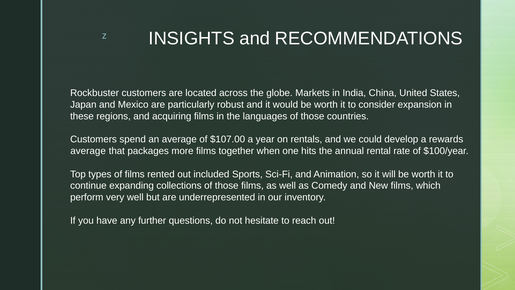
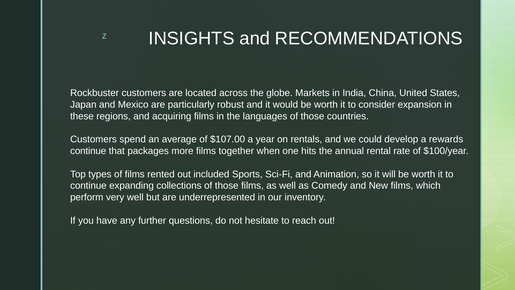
average: average -> continue (88, 151)
